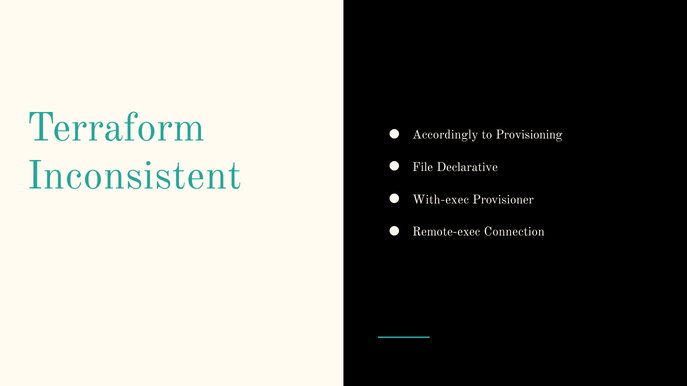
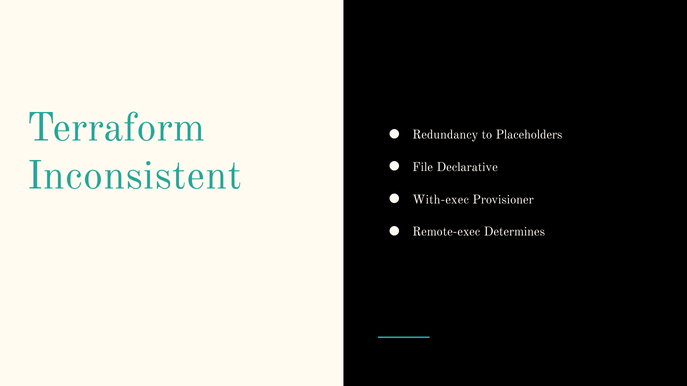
Accordingly: Accordingly -> Redundancy (445, 135)
Provisioning: Provisioning -> Placeholders (529, 135)
Connection: Connection -> Determines (514, 232)
